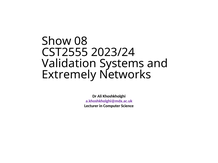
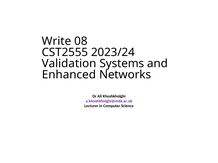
Show: Show -> Write (56, 41)
Extremely: Extremely -> Enhanced (69, 75)
